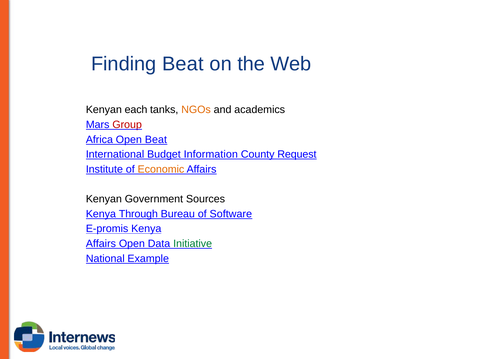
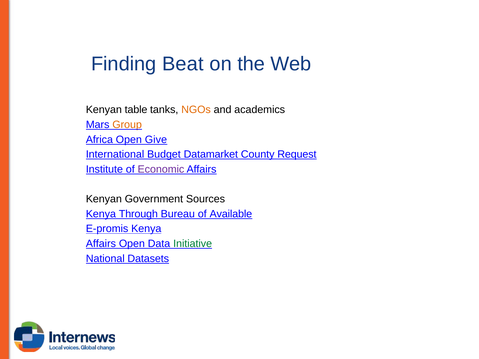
each: each -> table (136, 110)
Group colour: red -> orange (127, 125)
Open Beat: Beat -> Give (156, 140)
Information: Information -> Datamarket (211, 155)
Economic colour: orange -> purple (161, 169)
Software: Software -> Available (231, 214)
Example: Example -> Datasets (148, 259)
